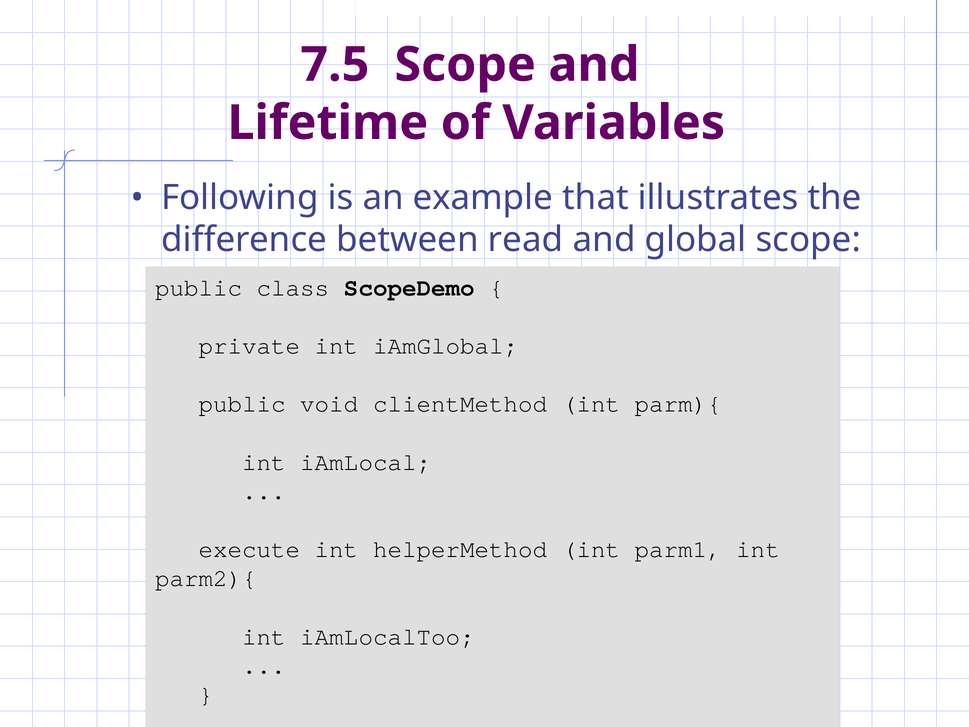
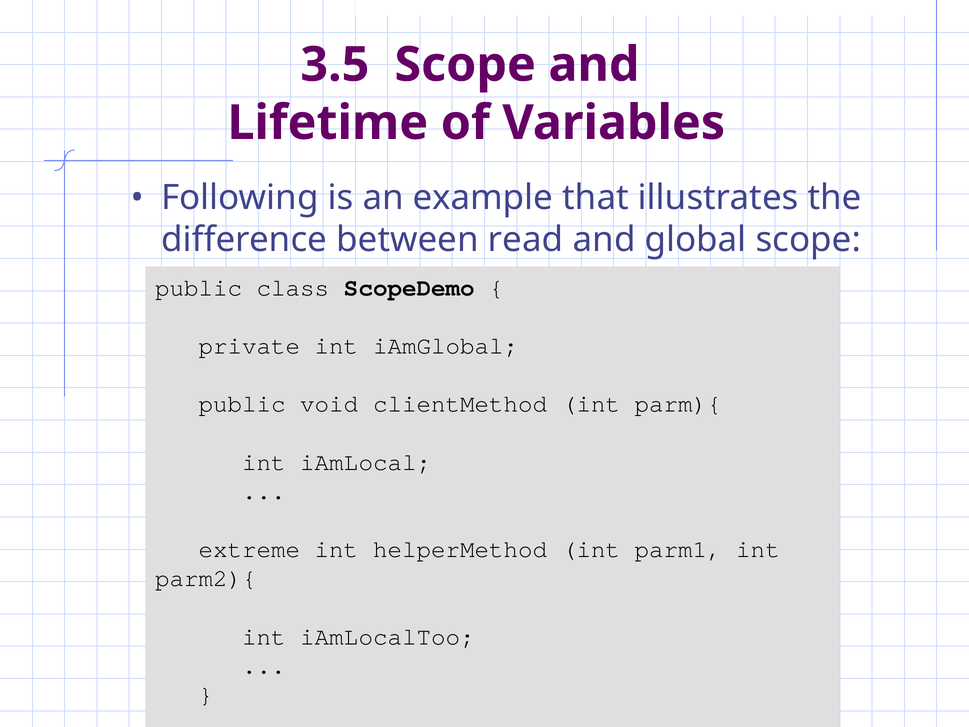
7.5: 7.5 -> 3.5 (335, 65)
execute: execute -> extreme (250, 549)
